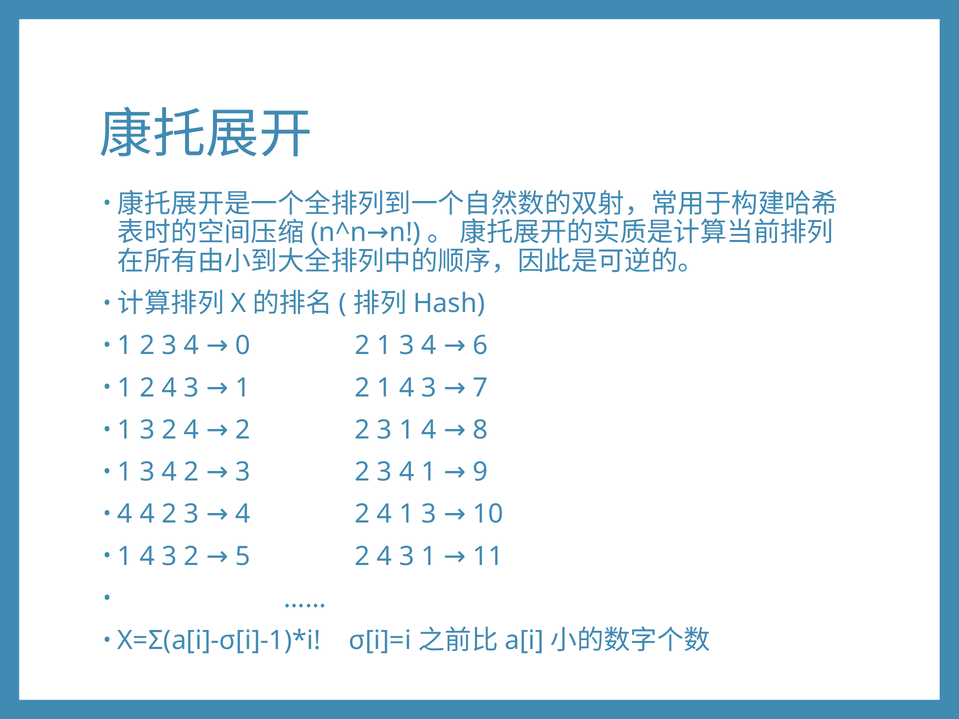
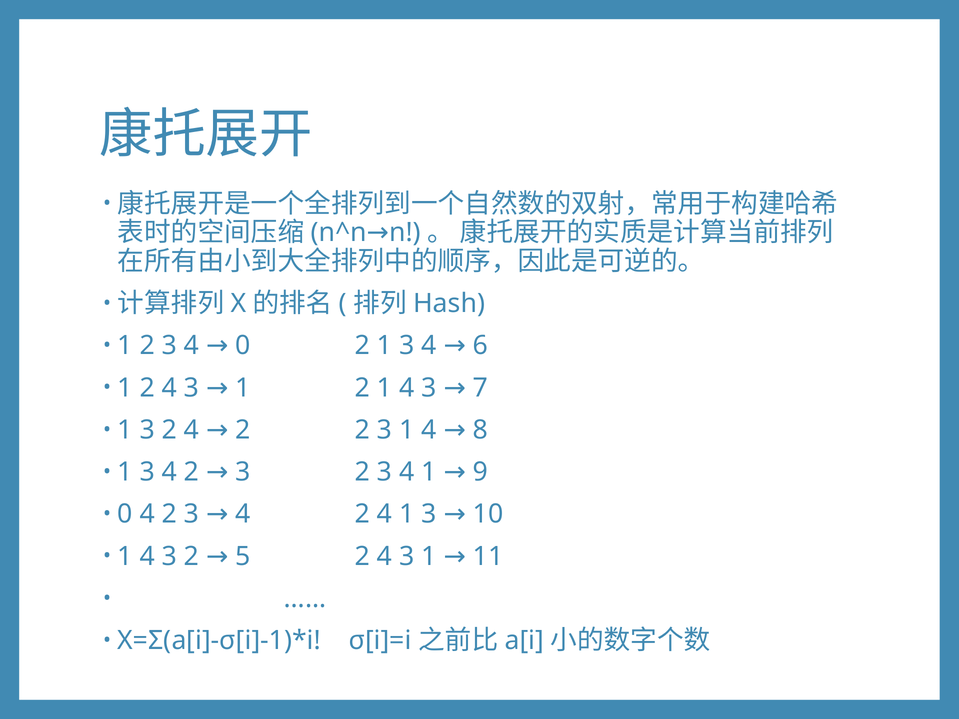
4: 4 -> 0 (125, 514)
